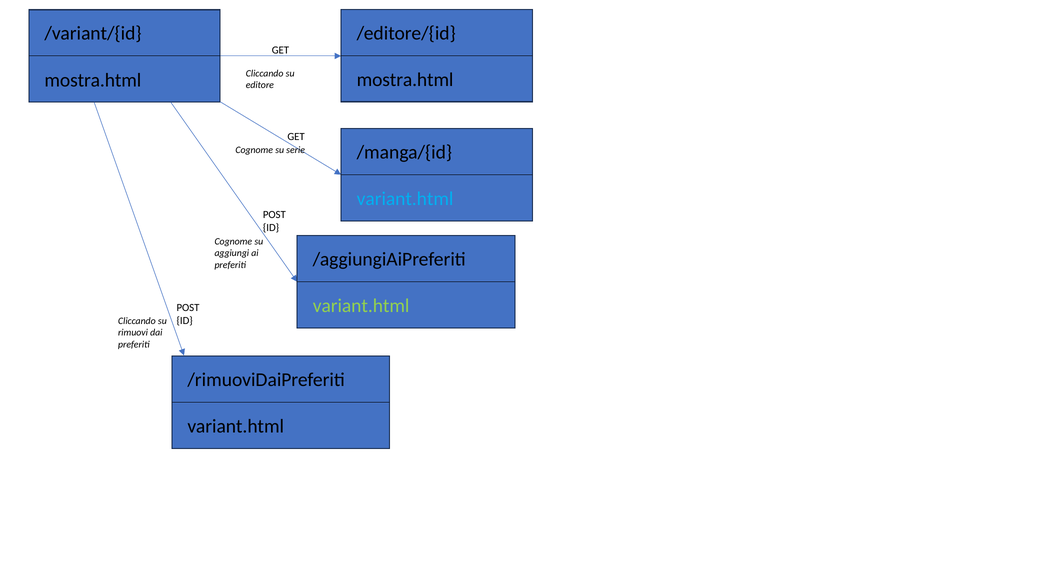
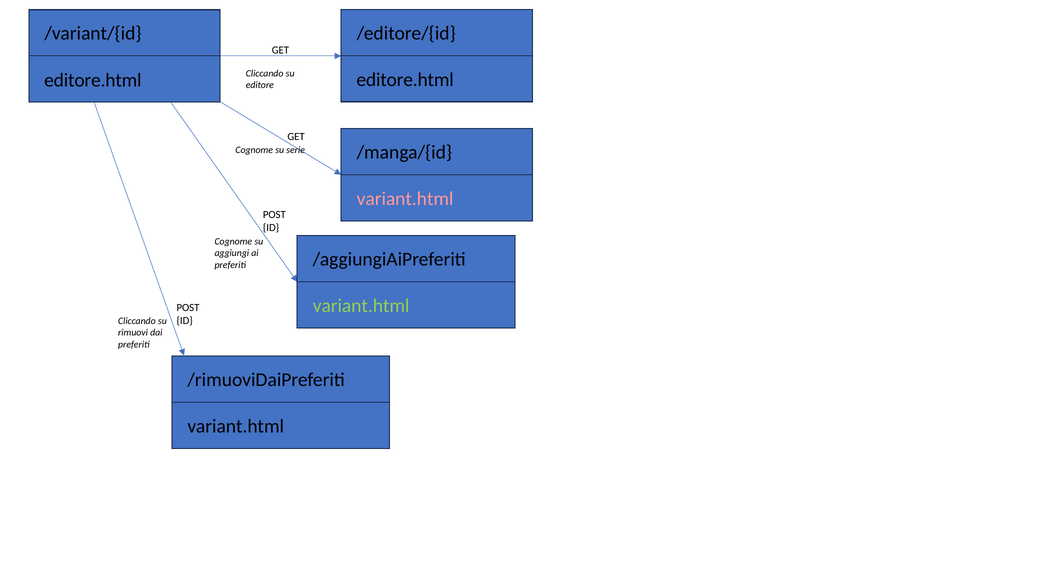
mostra.html: mostra.html -> editore.html (405, 80)
mostra.html: mostra.html -> editore.html (93, 80)
variant.html colour: light blue -> pink (405, 199)
